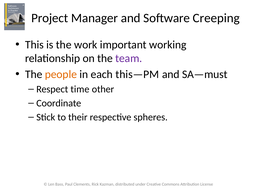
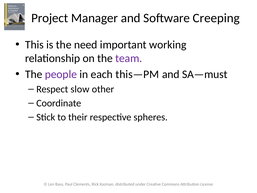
work: work -> need (86, 45)
people colour: orange -> purple (61, 74)
time: time -> slow (80, 89)
